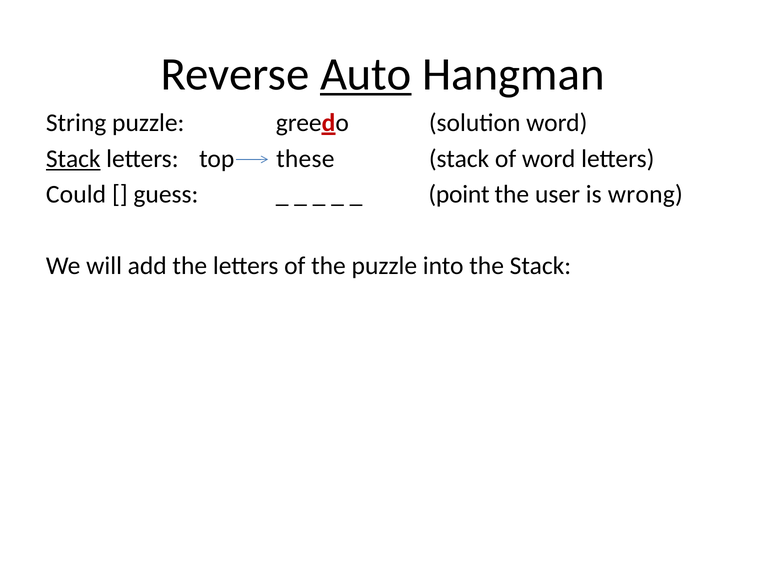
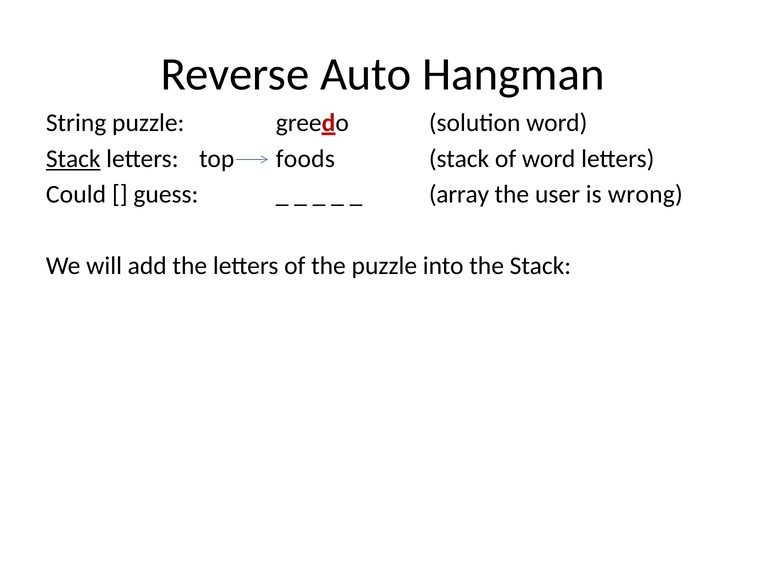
Auto underline: present -> none (366, 74)
these: these -> foods (305, 159)
point: point -> array (459, 195)
